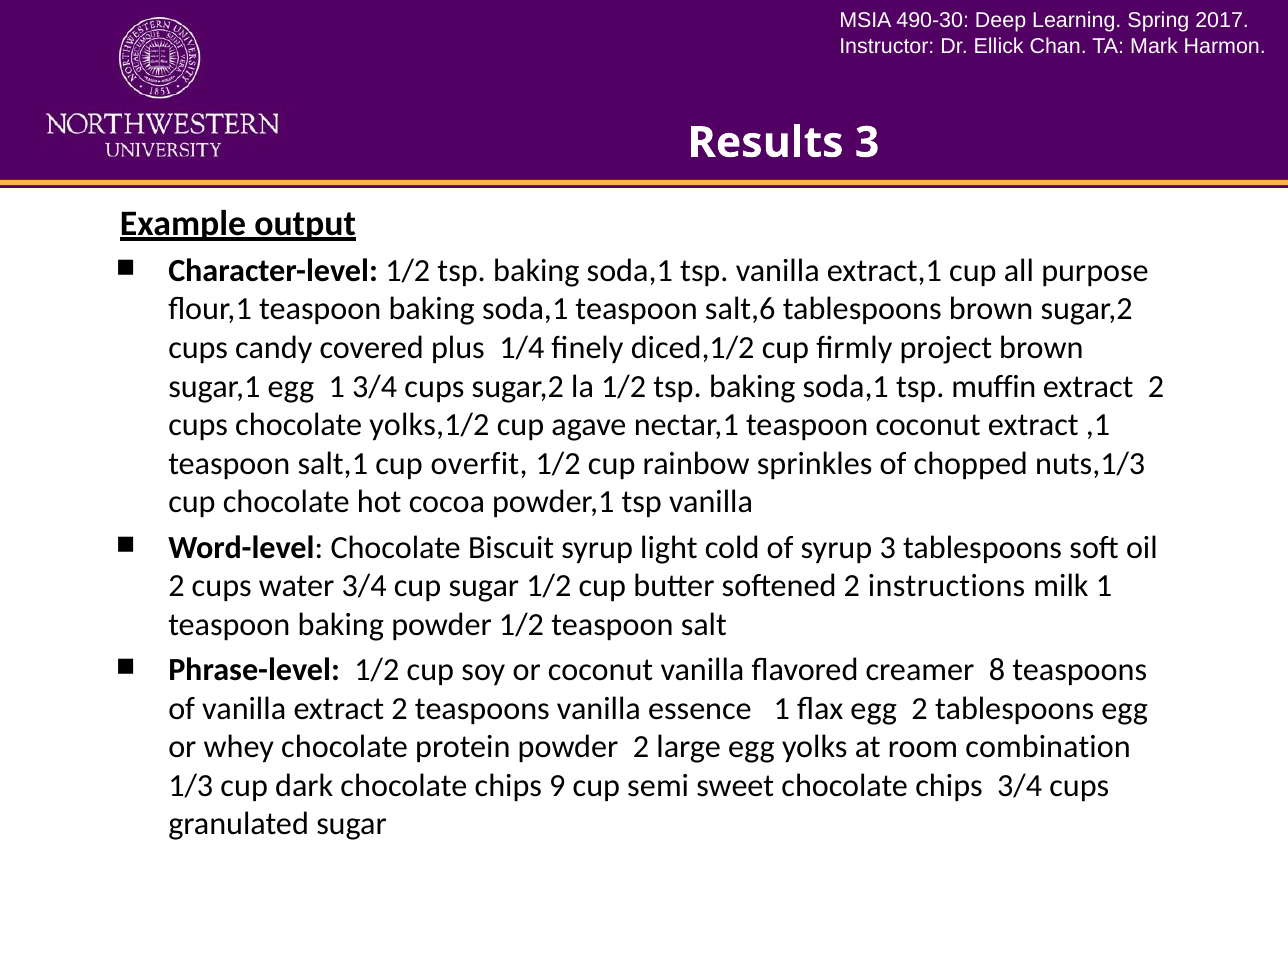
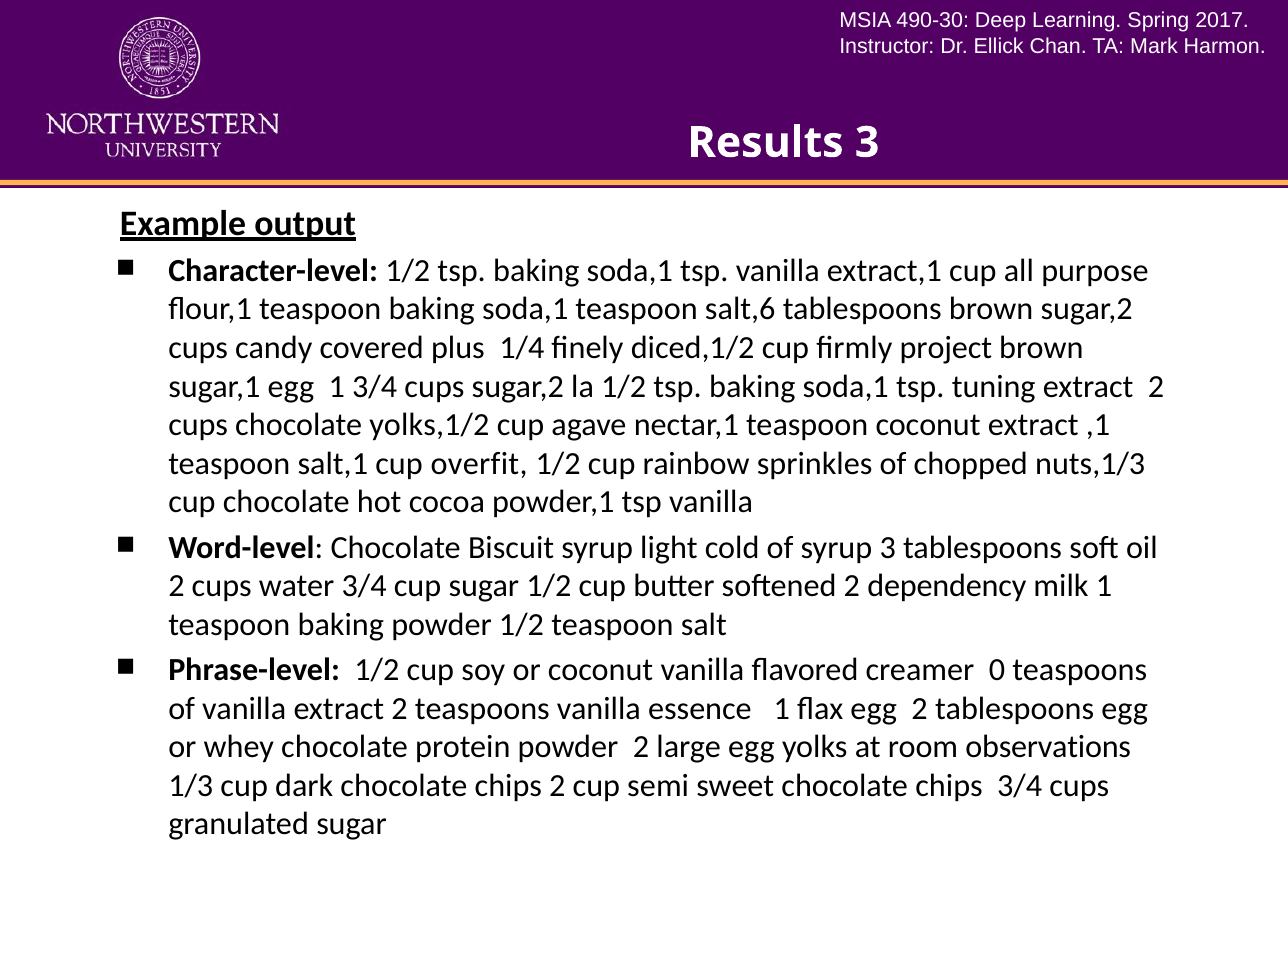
muffin: muffin -> tuning (994, 386)
instructions: instructions -> dependency (947, 586)
8: 8 -> 0 (997, 670)
combination: combination -> observations (1048, 747)
chips 9: 9 -> 2 (557, 786)
